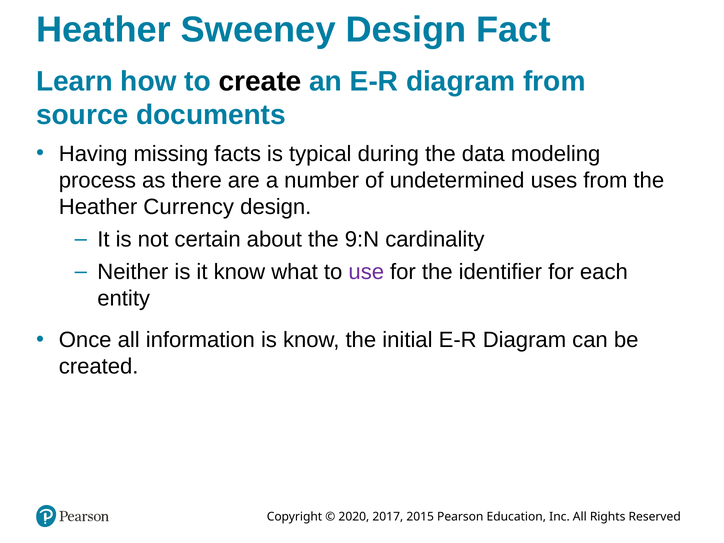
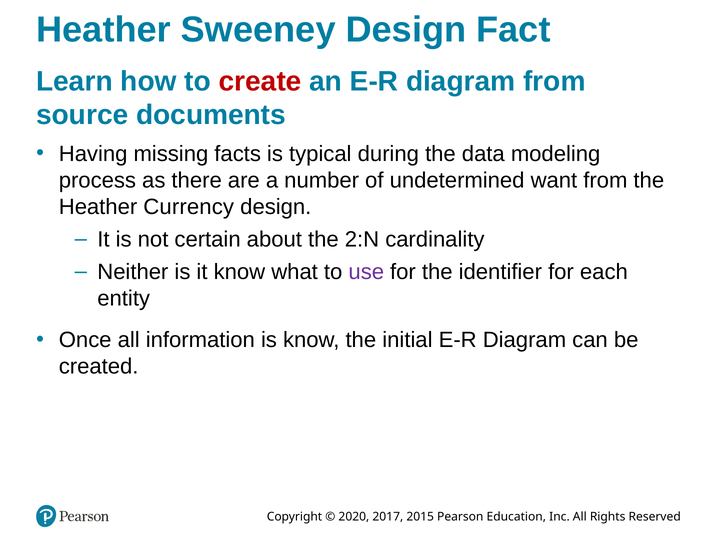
create colour: black -> red (260, 81)
uses: uses -> want (554, 180)
9:N: 9:N -> 2:N (362, 239)
